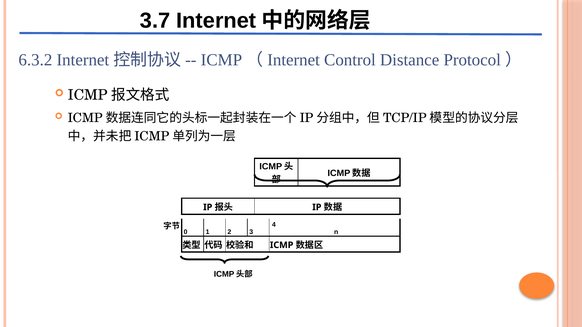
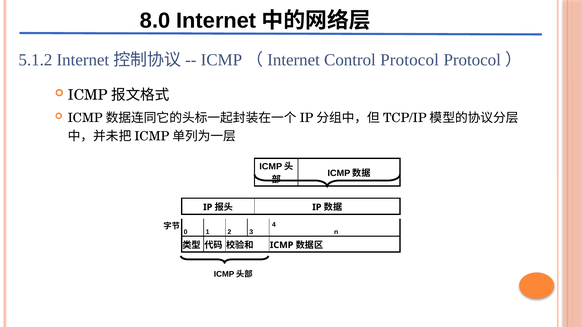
3.7: 3.7 -> 8.0 (155, 21)
6.3.2: 6.3.2 -> 5.1.2 (35, 60)
Control Distance: Distance -> Protocol (410, 60)
